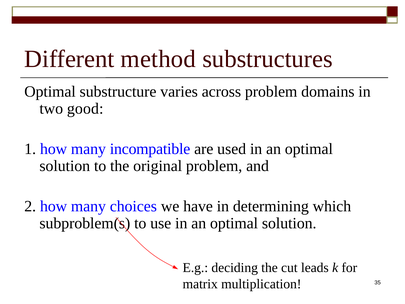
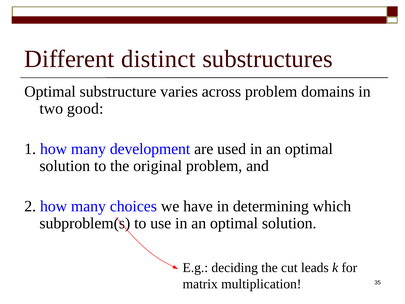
method: method -> distinct (158, 59)
incompatible: incompatible -> development (150, 149)
